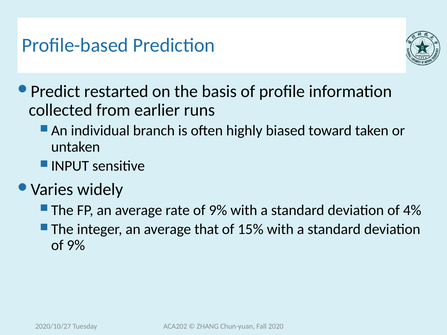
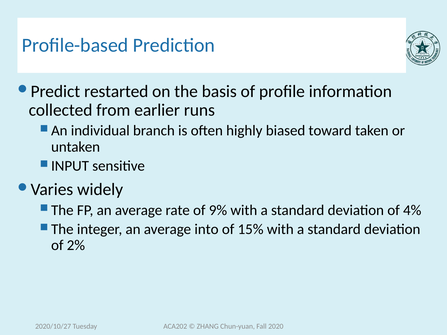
that: that -> into (206, 229)
9%: 9% -> 2% (76, 246)
